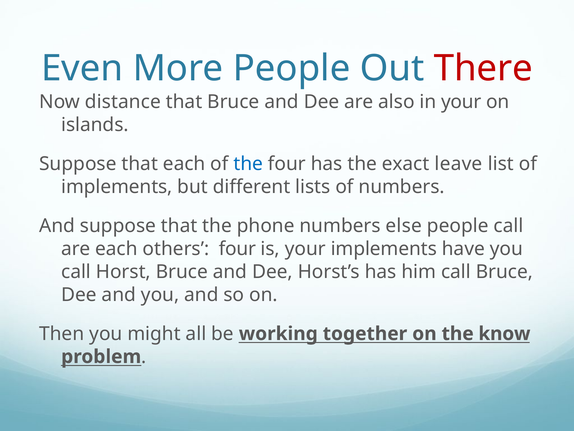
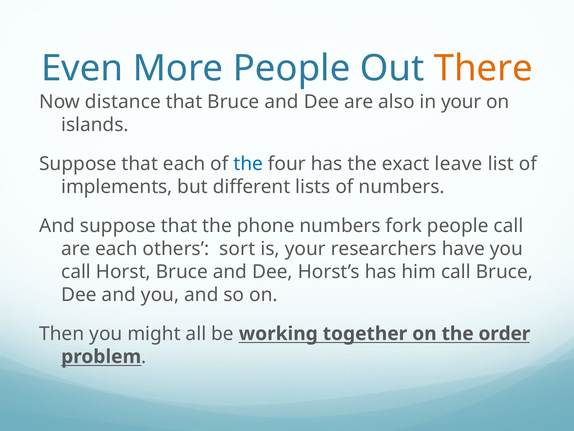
There colour: red -> orange (483, 68)
else: else -> fork (404, 226)
others four: four -> sort (237, 249)
your implements: implements -> researchers (384, 249)
know: know -> order (504, 333)
